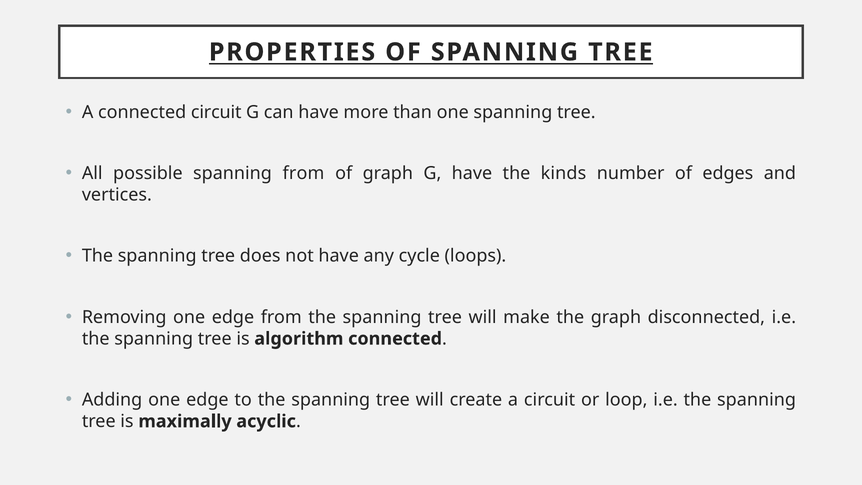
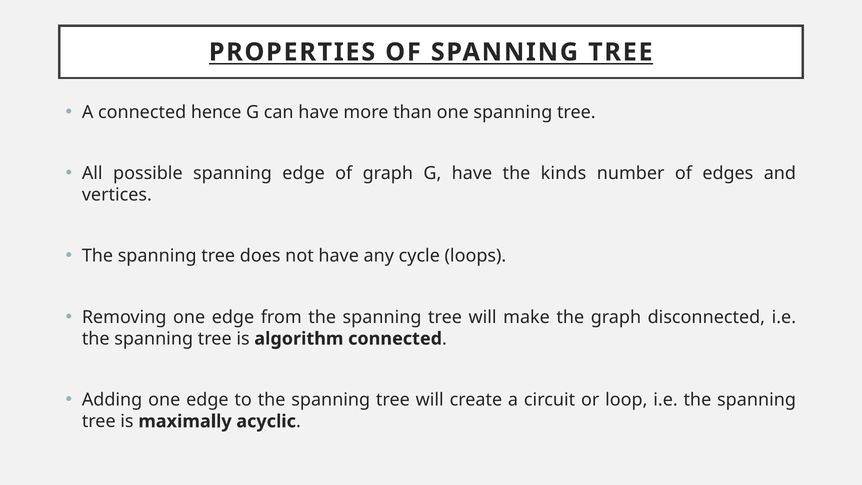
connected circuit: circuit -> hence (216, 112)
spanning from: from -> edge (304, 173)
